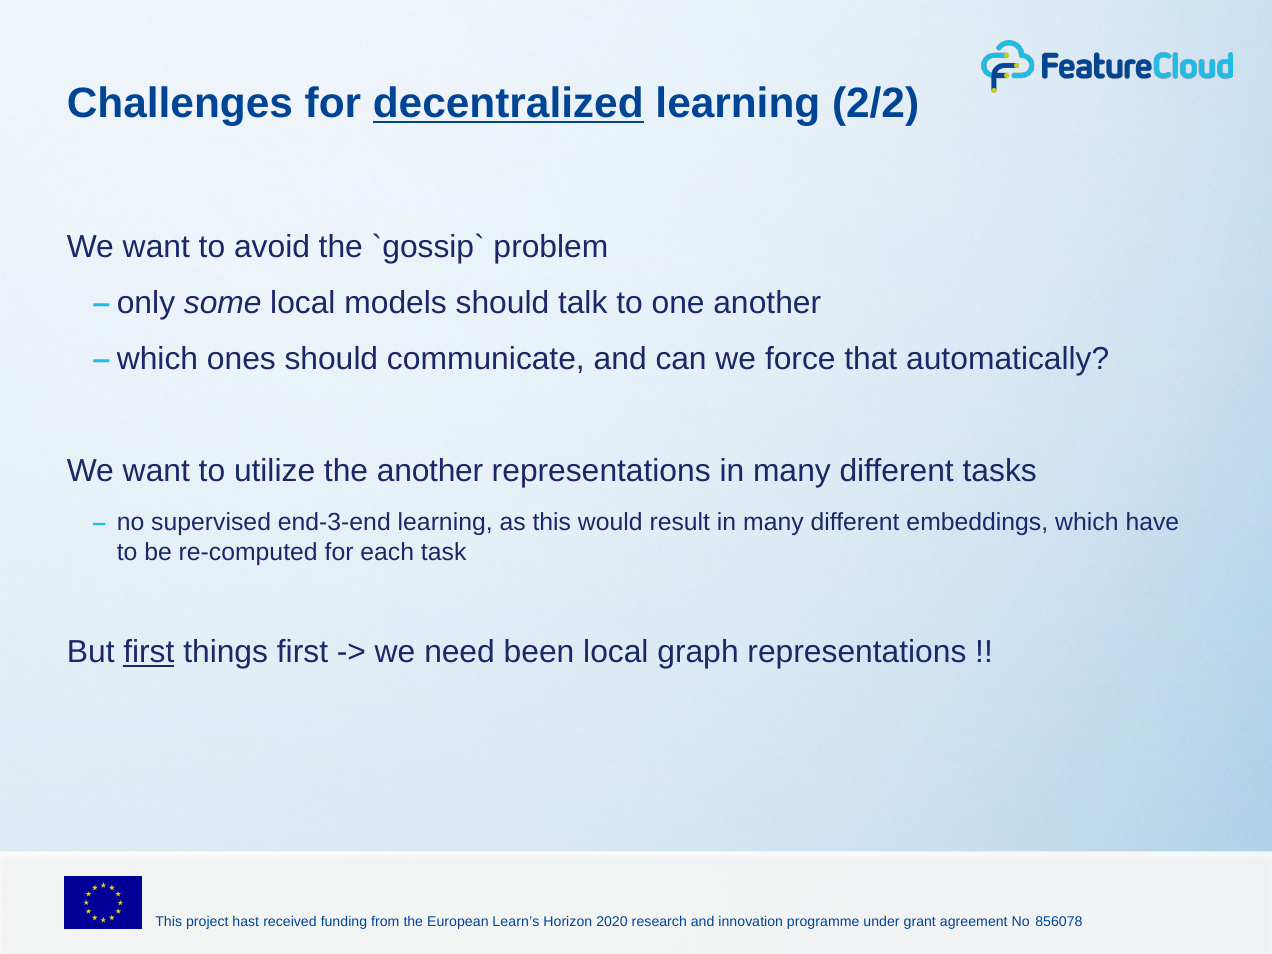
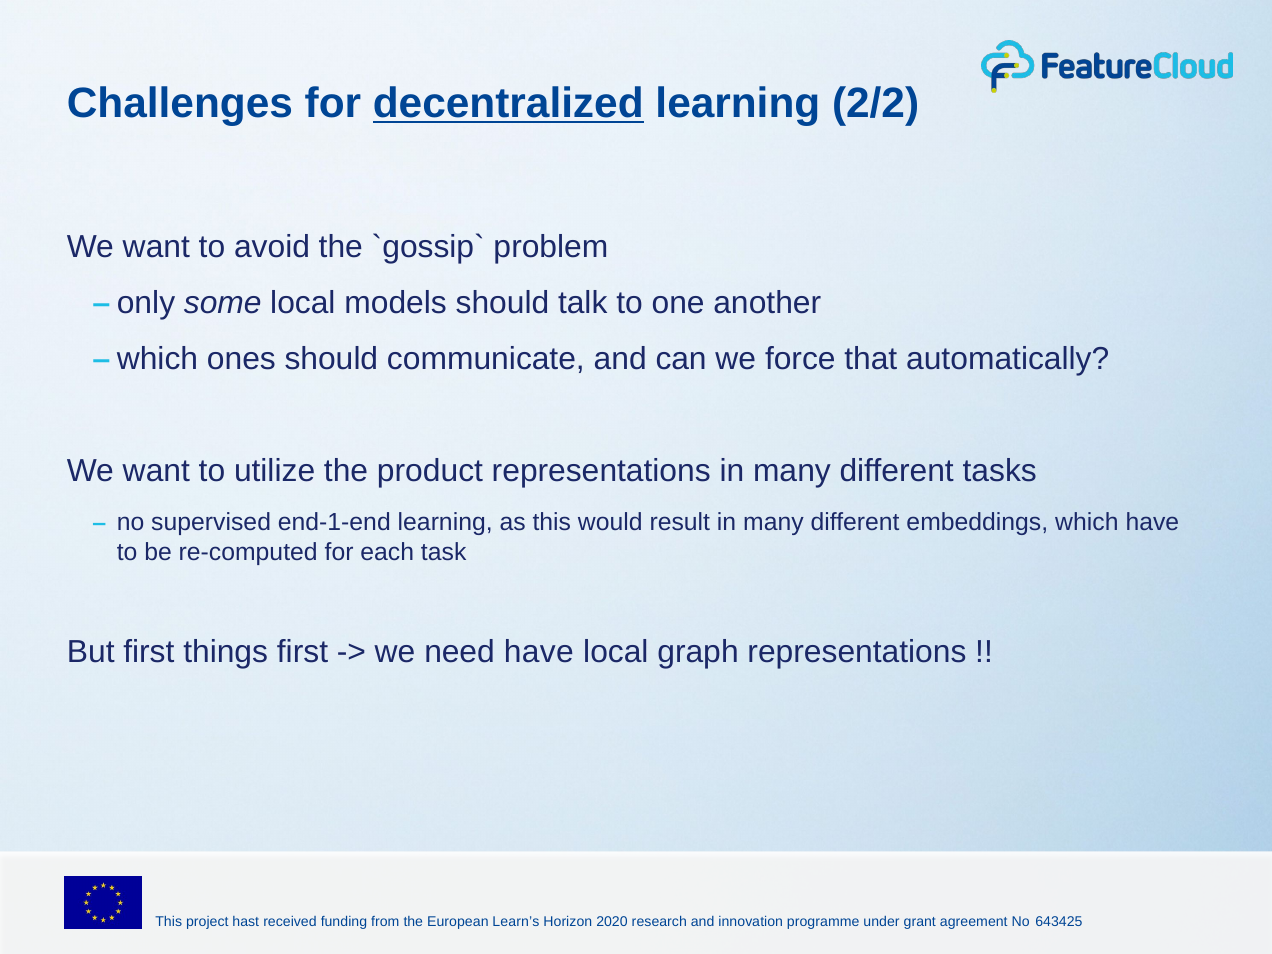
the another: another -> product (430, 471)
end-3-end: end-3-end -> end-1-end (334, 523)
first underline: present -> none (149, 652)
need been: been -> have (539, 652)
856078: 856078 -> 643425 (1059, 922)
